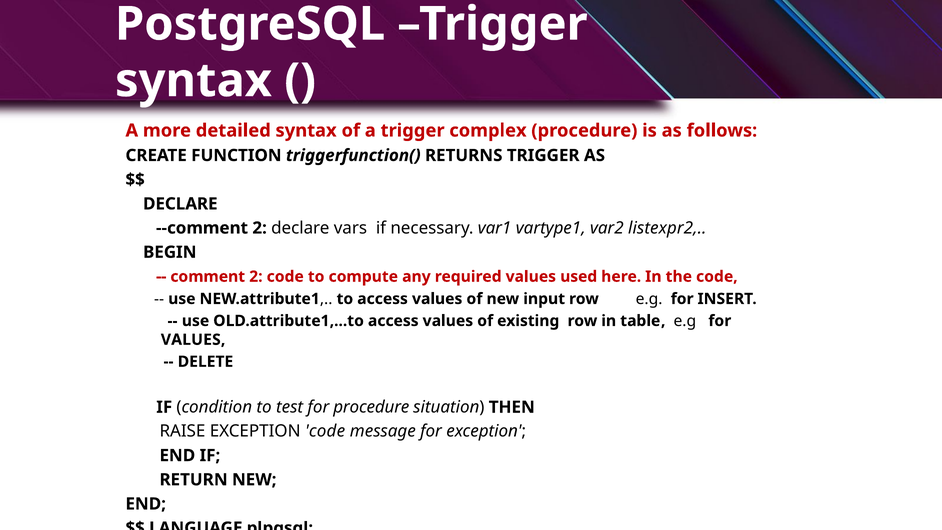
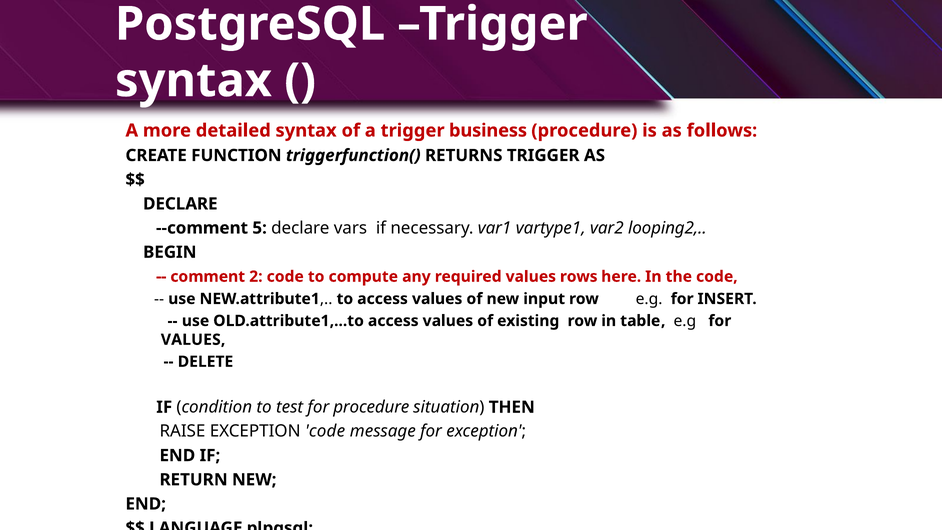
complex: complex -> business (488, 131)
--comment 2: 2 -> 5 (260, 228)
listexpr2: listexpr2 -> looping2 (667, 228)
used: used -> rows (579, 277)
